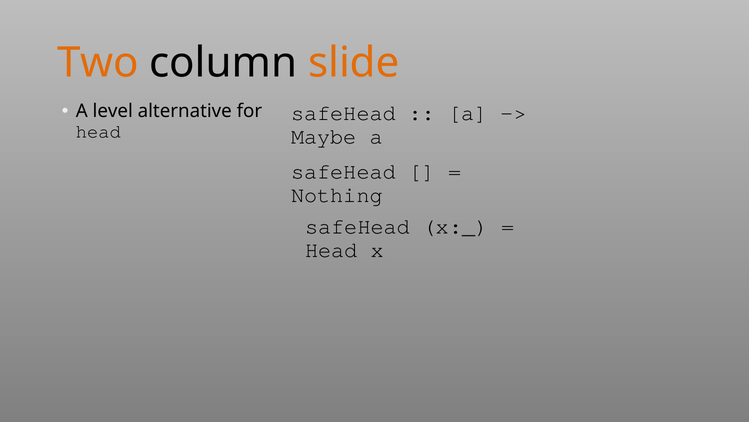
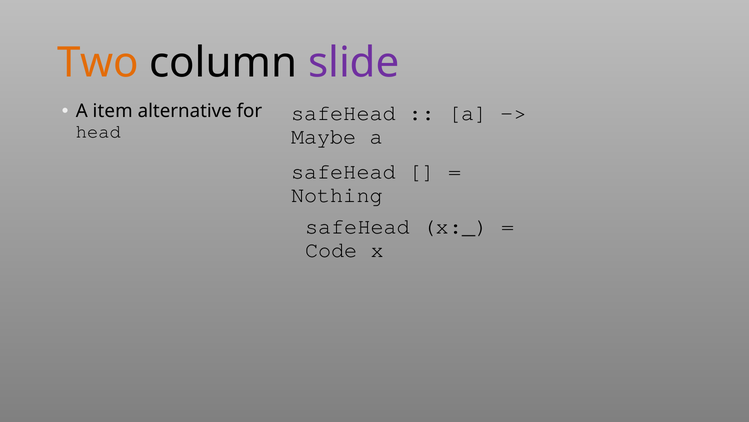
slide colour: orange -> purple (354, 63)
level: level -> item (113, 111)
Head: Head -> Code (331, 250)
